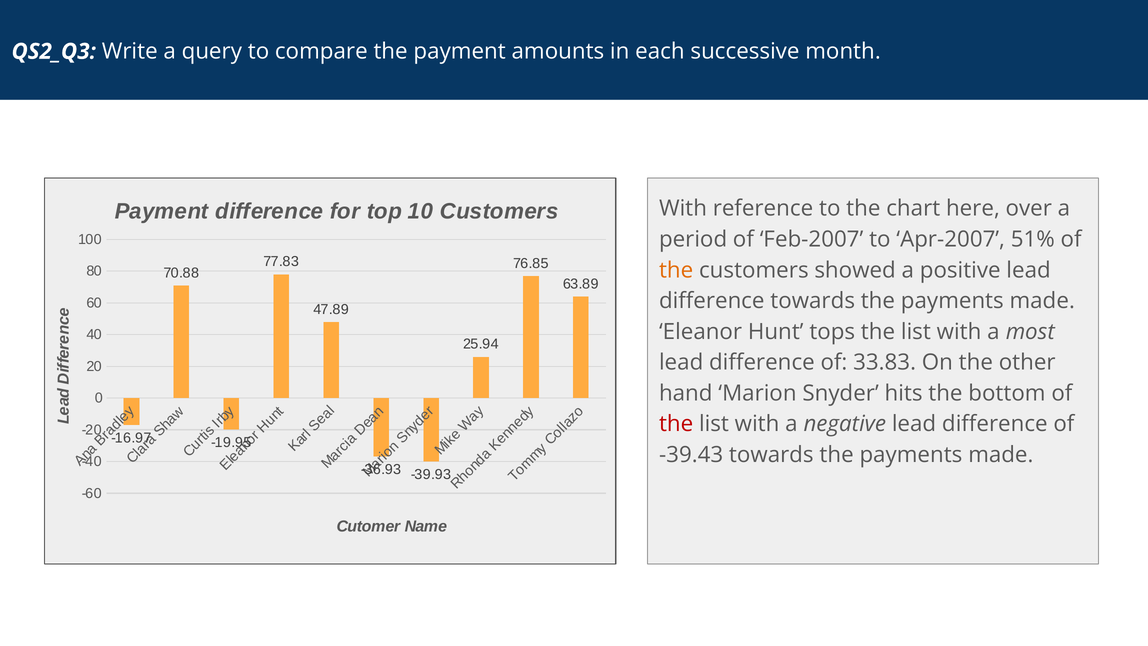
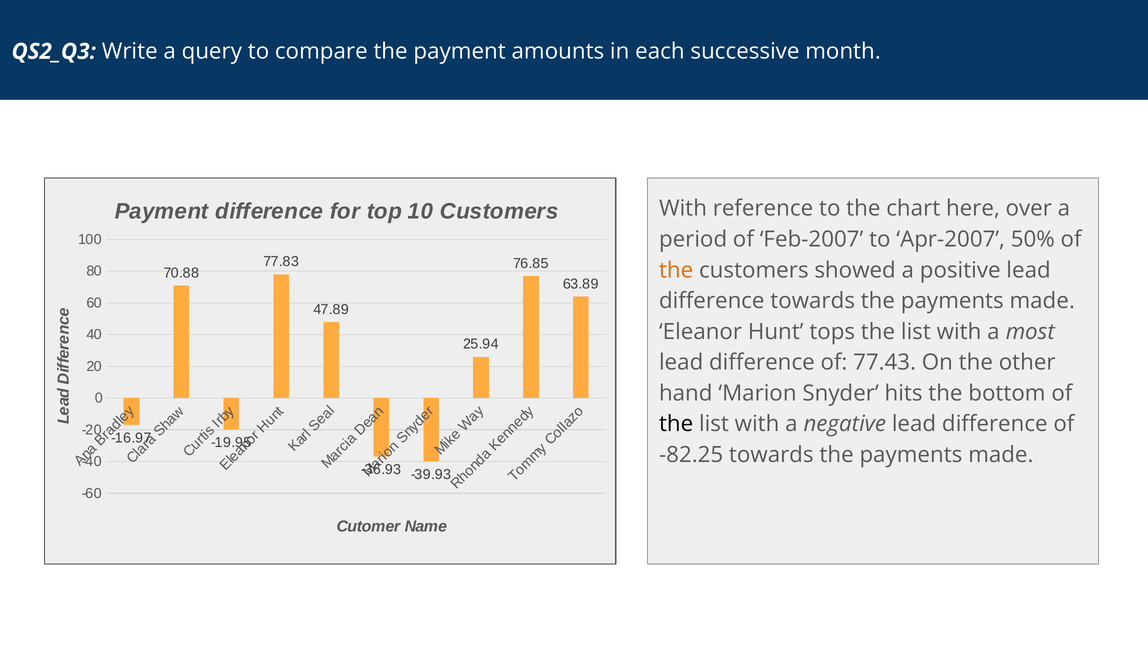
51%: 51% -> 50% (1033, 239)
33.83: 33.83 -> 77.43 (885, 362)
the colour: red -> black (676, 424)
-39.43: -39.43 -> -82.25 (691, 455)
